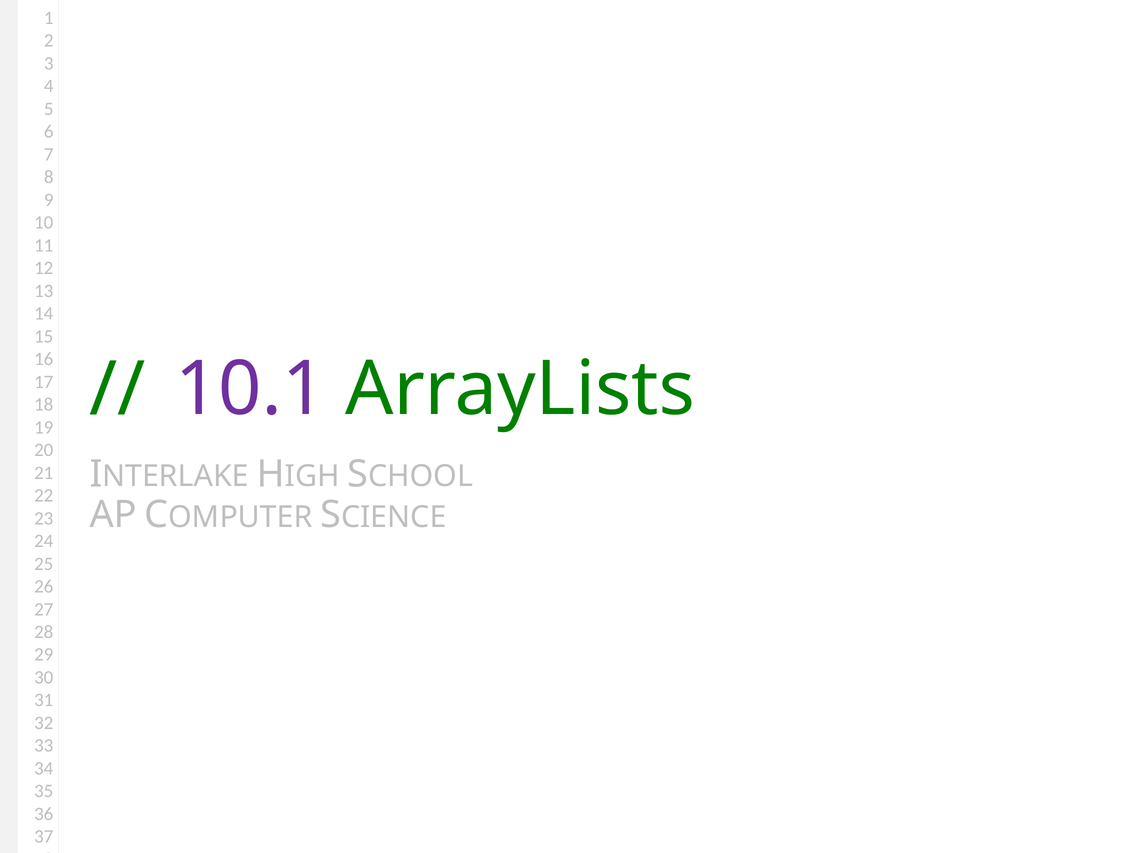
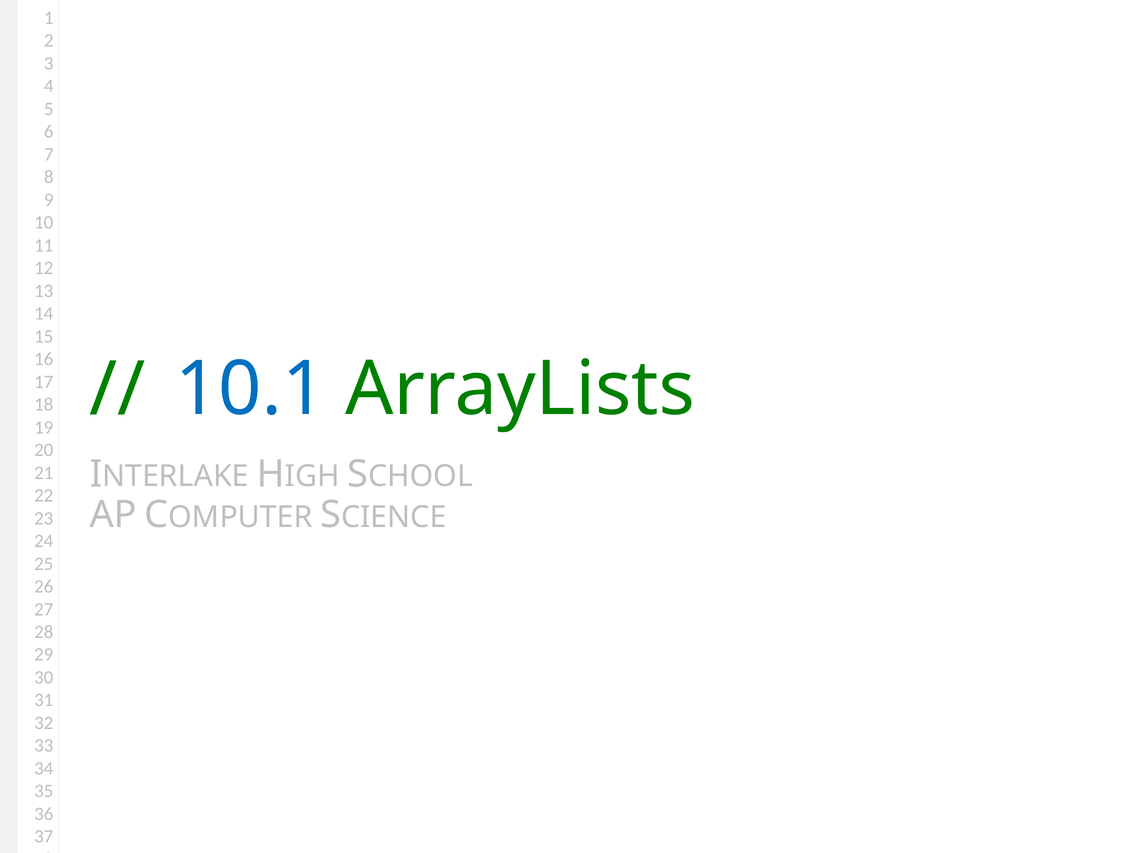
10.1 colour: purple -> blue (250, 390)
